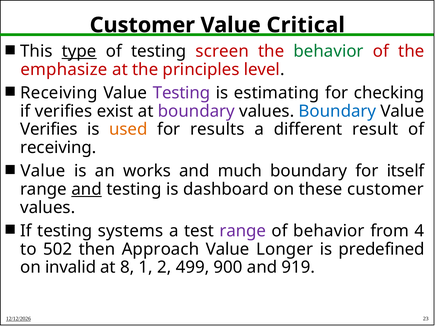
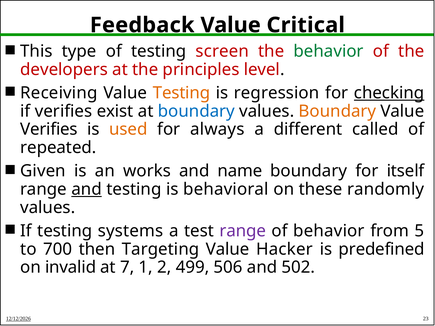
Customer: Customer -> Feedback (142, 25)
type underline: present -> none (79, 51)
emphasize: emphasize -> developers (64, 70)
Testing colour: purple -> orange (182, 93)
estimating: estimating -> regression (277, 93)
checking underline: none -> present (389, 93)
boundary colour: purple -> blue (196, 111)
Boundary colour: blue -> orange (337, 111)
results: results -> always (217, 130)
result: result -> called (375, 130)
receiving: receiving -> repeated (58, 148)
Value: Value -> Given (43, 171)
much: much -> name (240, 171)
dashboard: dashboard -> behavioral (226, 189)
these customer: customer -> randomly (386, 189)
4: 4 -> 5 (419, 231)
502: 502 -> 700 (58, 249)
Approach: Approach -> Targeting (161, 249)
Longer: Longer -> Hacker (285, 249)
8: 8 -> 7 (127, 268)
900: 900 -> 506 (228, 268)
919: 919 -> 502 (298, 268)
